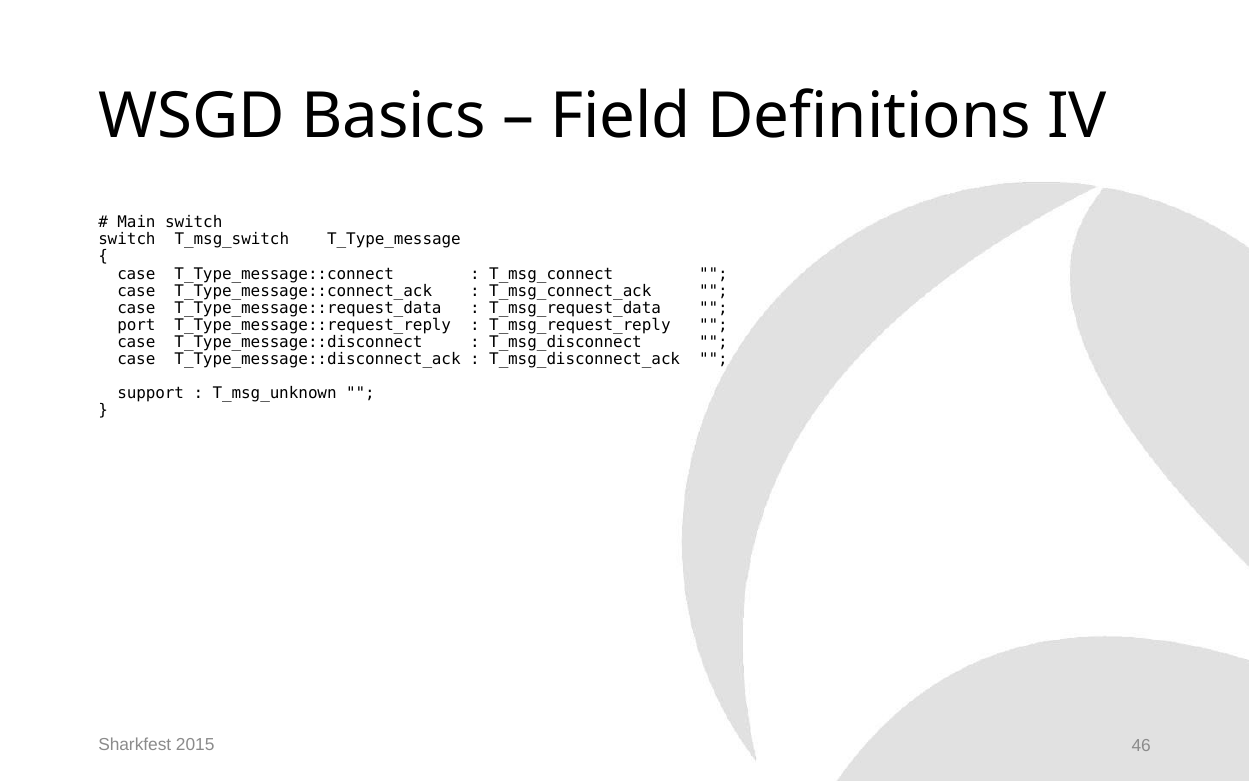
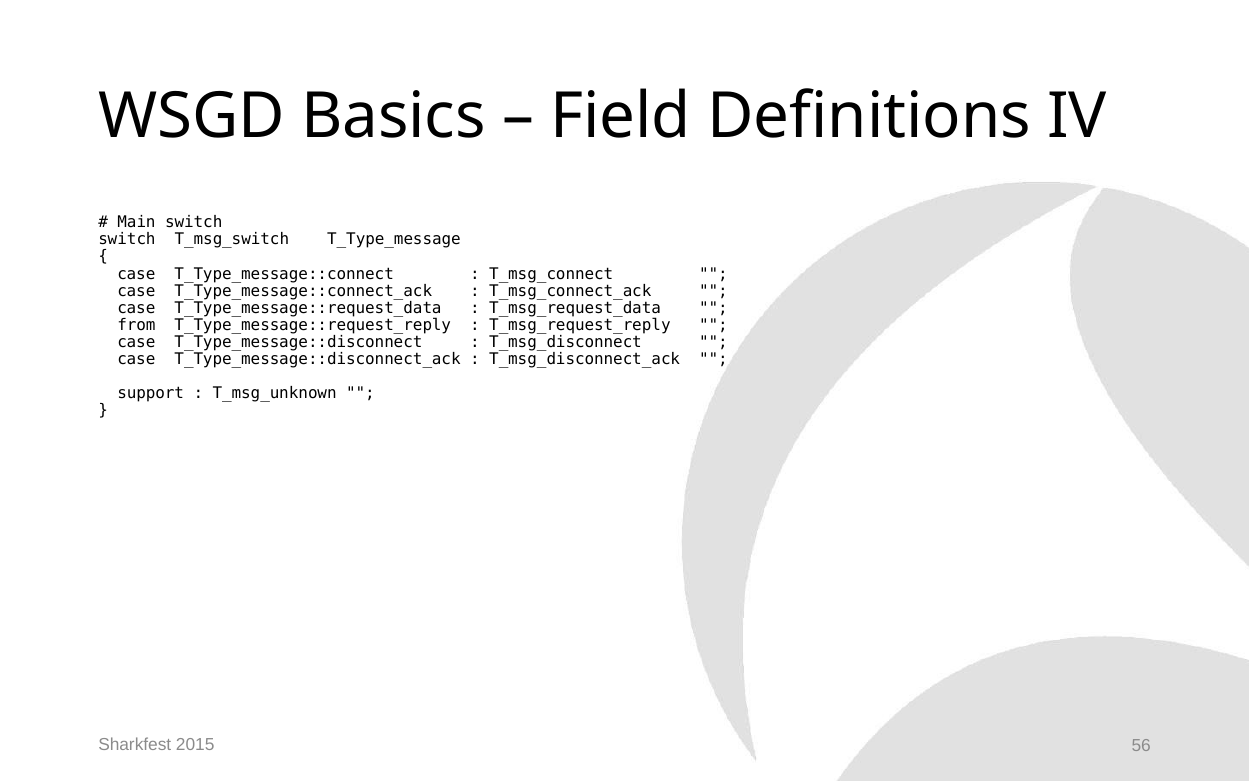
port: port -> from (136, 325)
46: 46 -> 56 (1141, 745)
